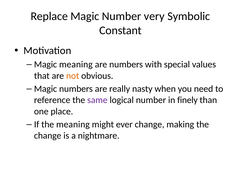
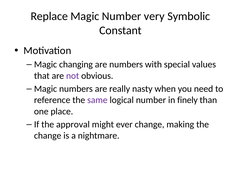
Magic meaning: meaning -> changing (76, 64)
not colour: orange -> purple (73, 76)
the meaning: meaning -> approval (73, 124)
